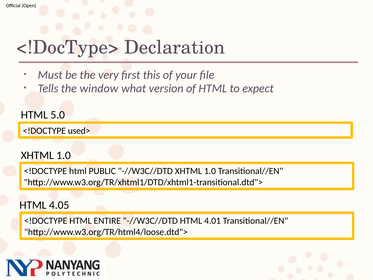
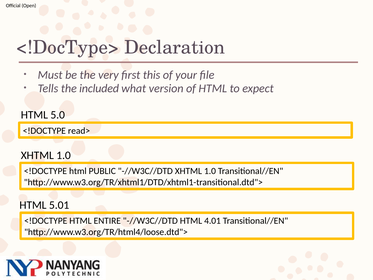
window: window -> included (99, 88)
used>: used> -> read> (79, 131)
4.05: 4.05 -> 5.01 (59, 205)
